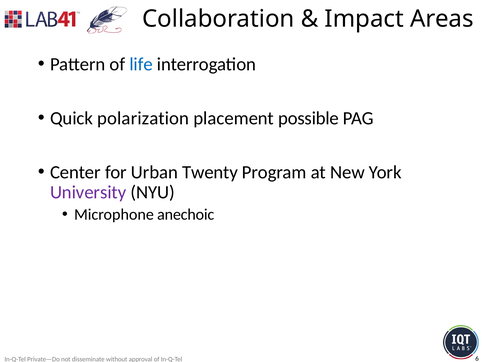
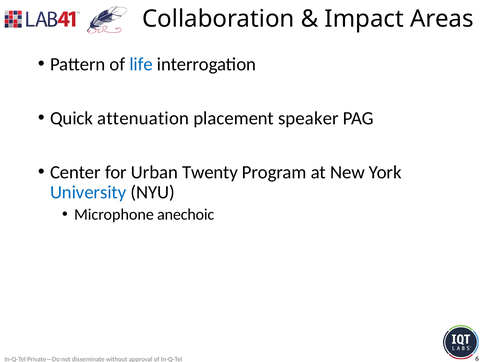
polarization: polarization -> attenuation (143, 118)
possible: possible -> speaker (308, 118)
University colour: purple -> blue (88, 192)
